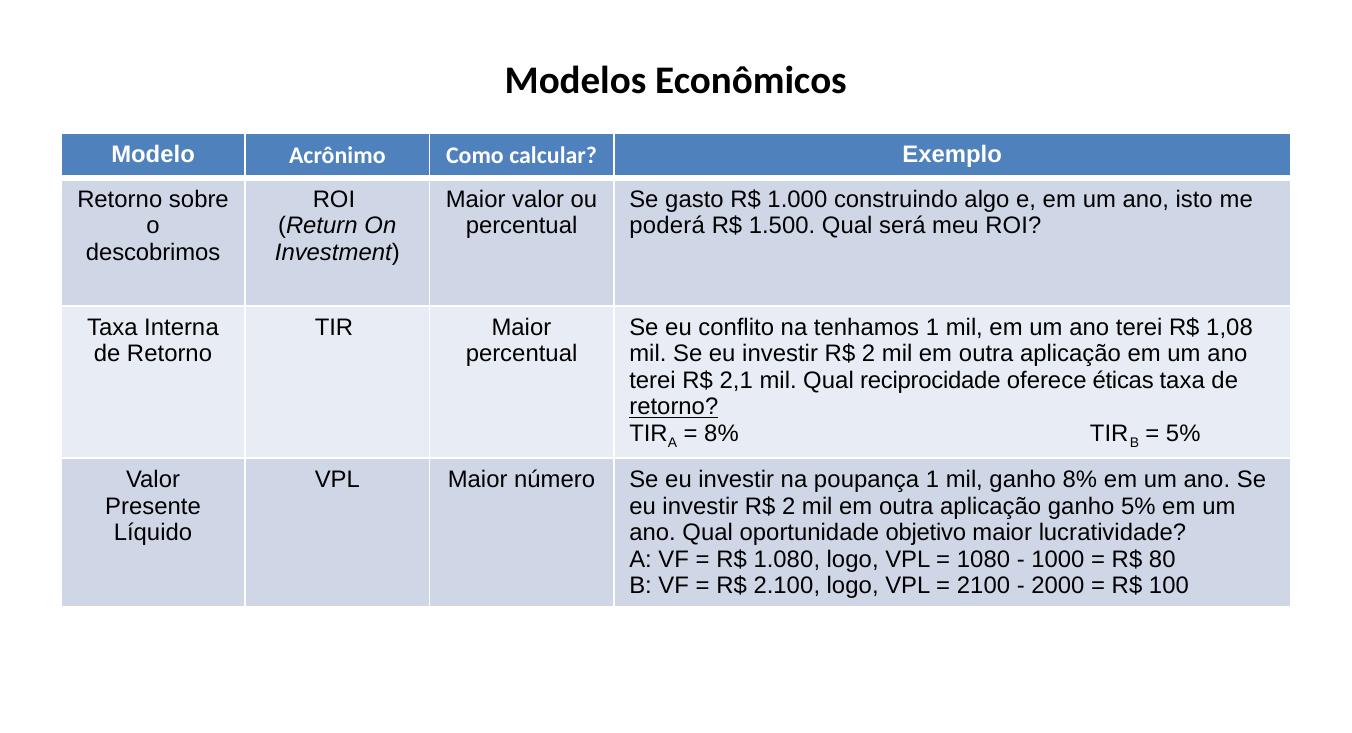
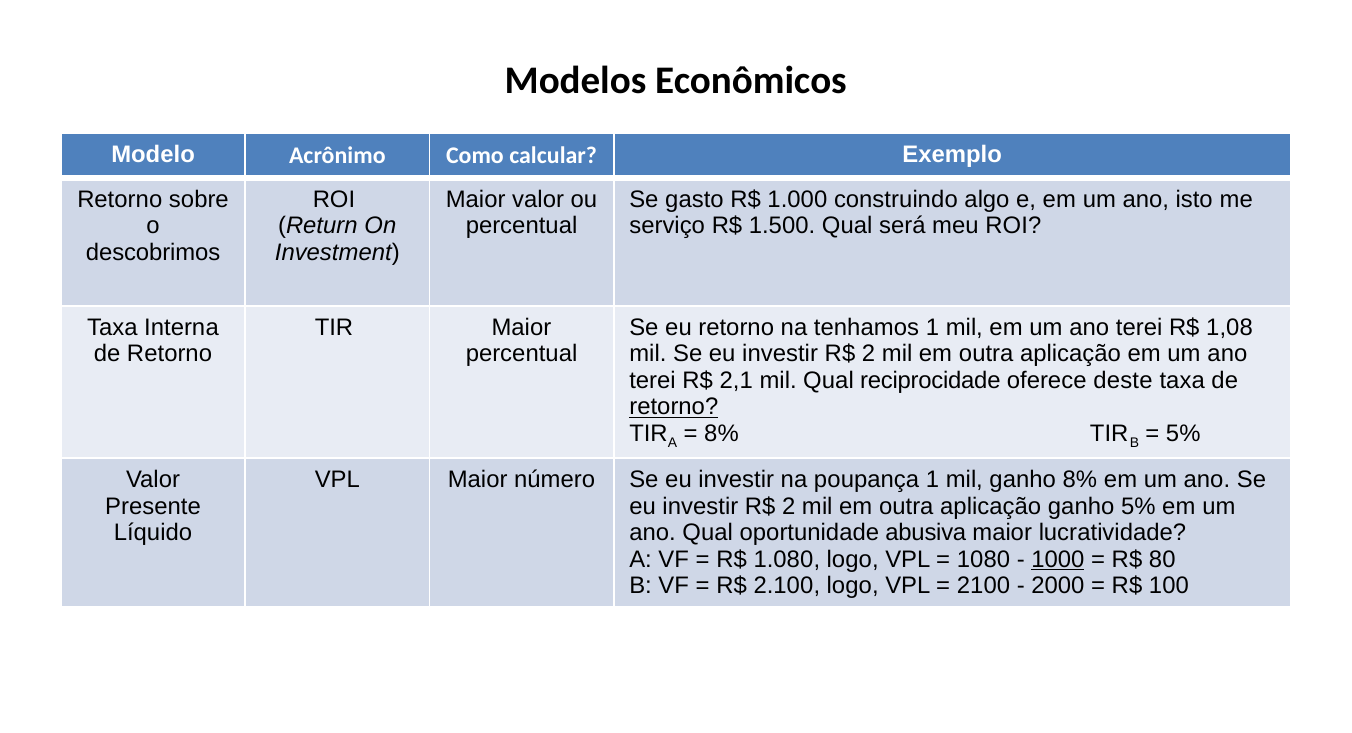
poderá: poderá -> serviço (667, 226)
eu conflito: conflito -> retorno (736, 327)
éticas: éticas -> deste (1123, 381)
objetivo: objetivo -> abusiva (926, 533)
1000 underline: none -> present (1058, 559)
